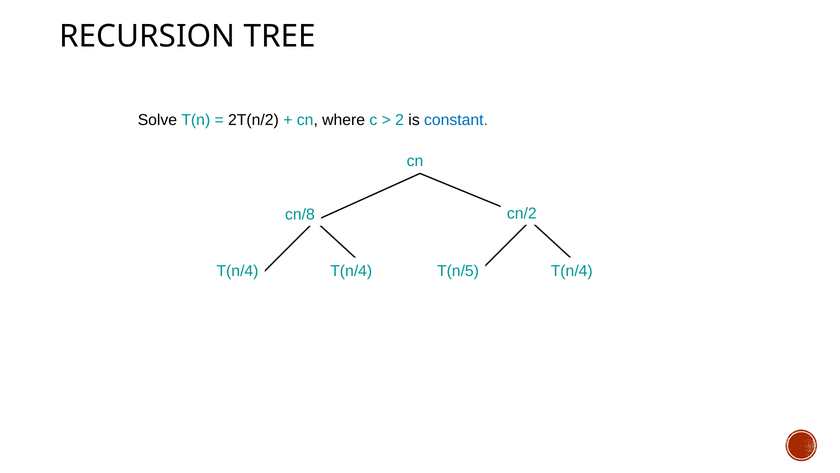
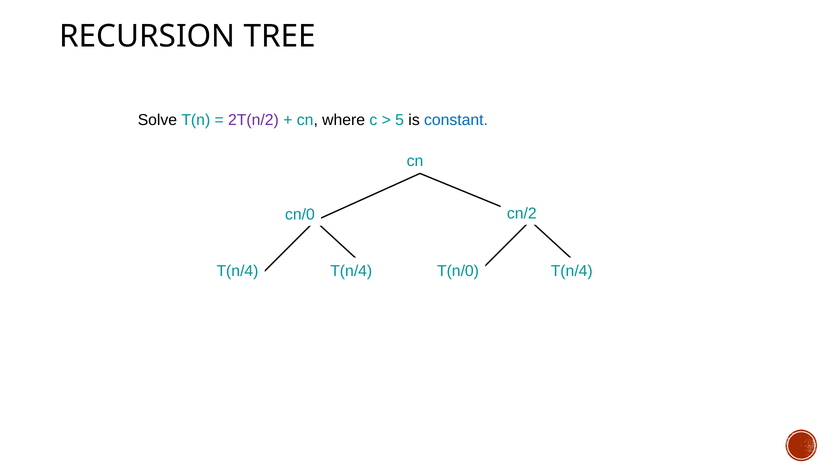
2T(n/2 colour: black -> purple (253, 120)
2: 2 -> 5 (400, 120)
cn/8: cn/8 -> cn/0 (300, 214)
T(n/5: T(n/5 -> T(n/0 (458, 271)
